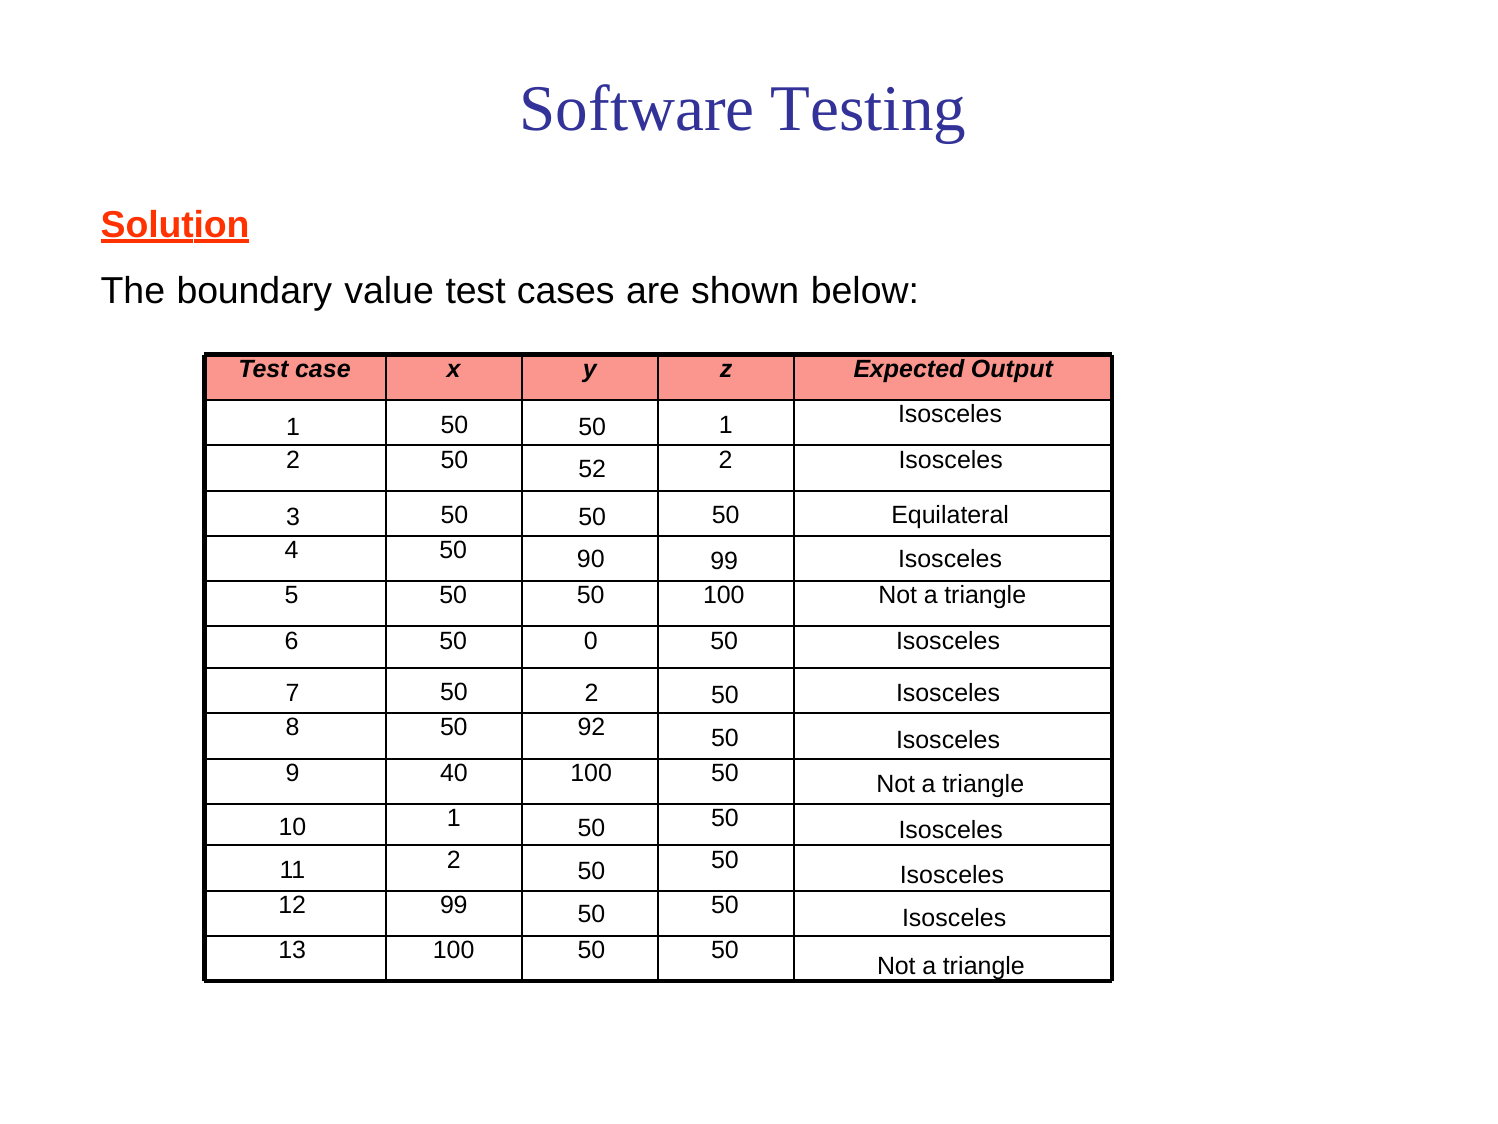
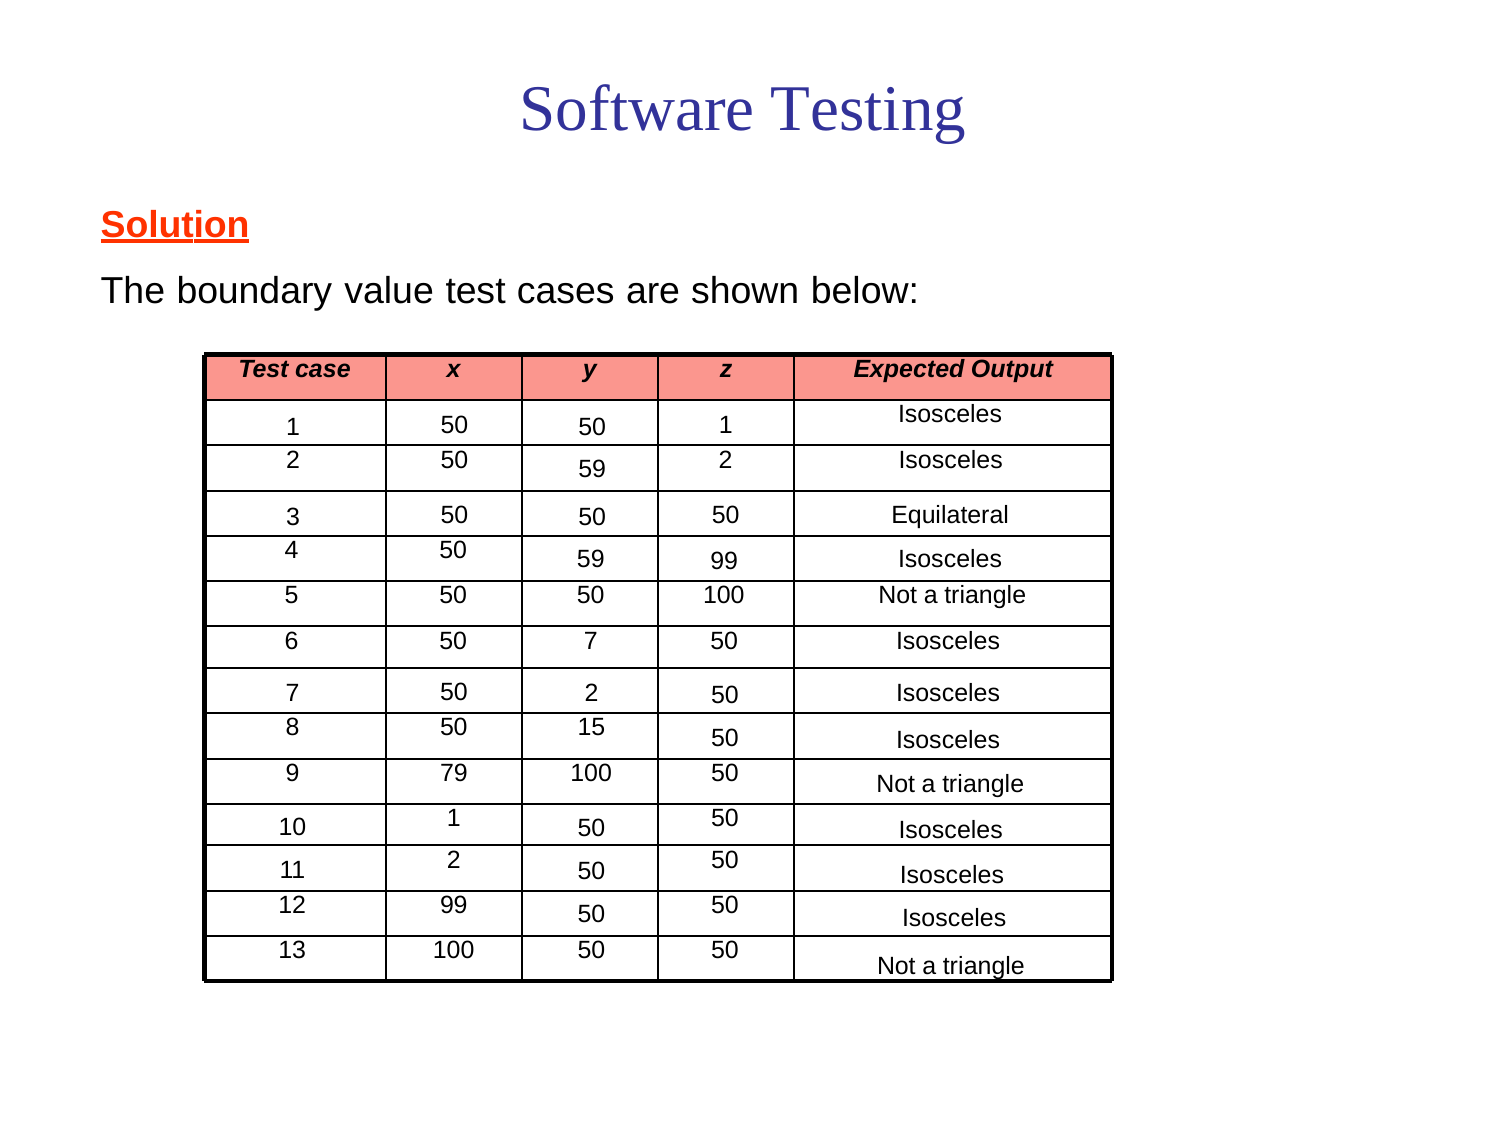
2 50 52: 52 -> 59 (592, 469)
4 50 90: 90 -> 59 (591, 559)
50 0: 0 -> 7 (591, 641)
92: 92 -> 15 (591, 727)
40: 40 -> 79 (454, 773)
